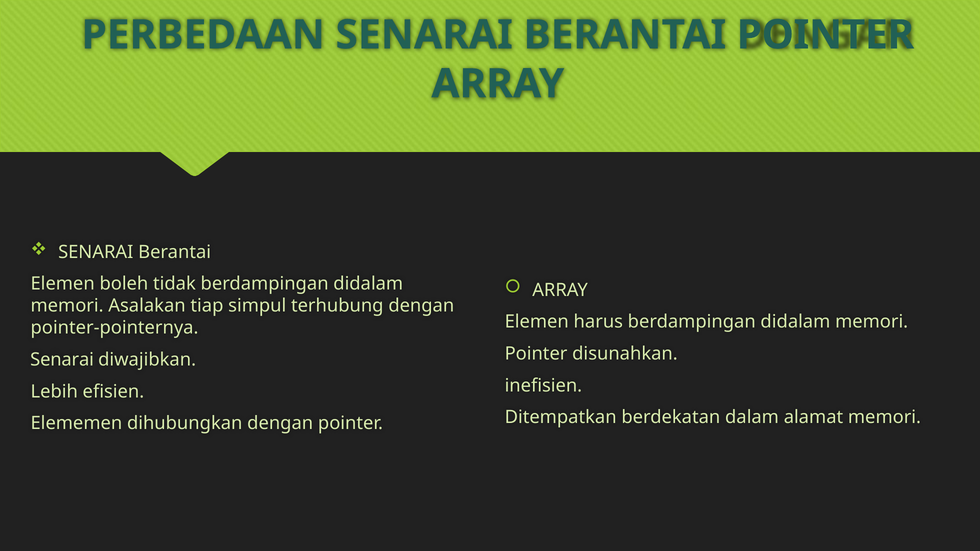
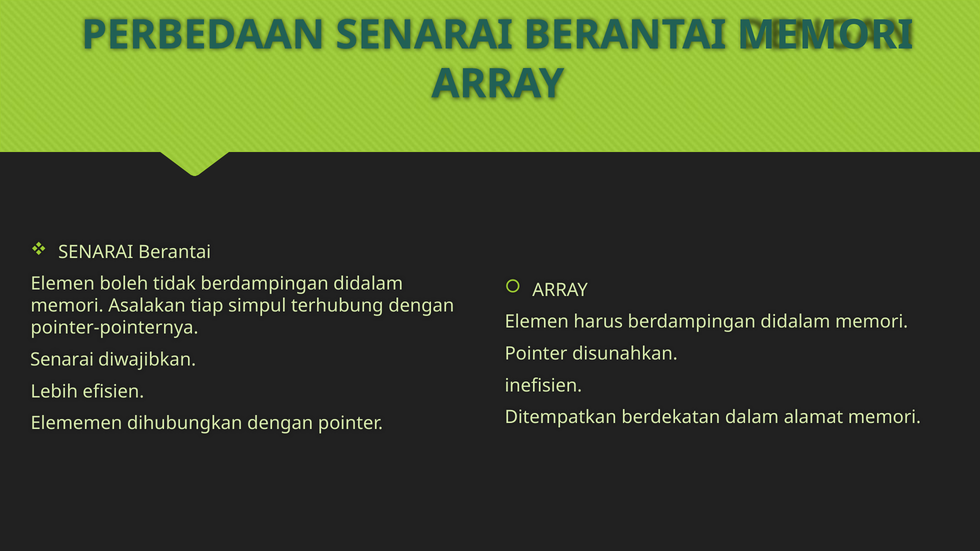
BERANTAI POINTER: POINTER -> MEMORI (825, 35)
